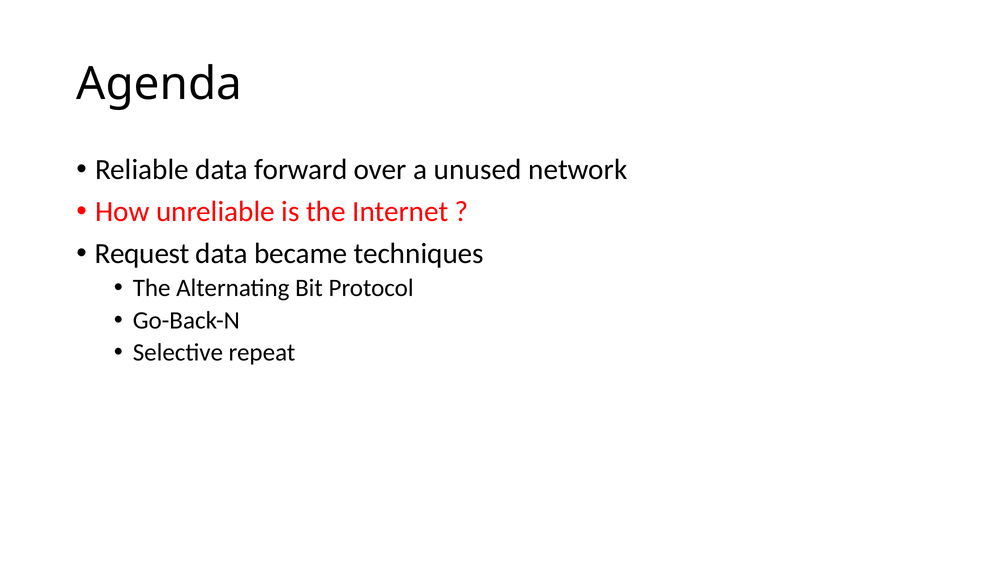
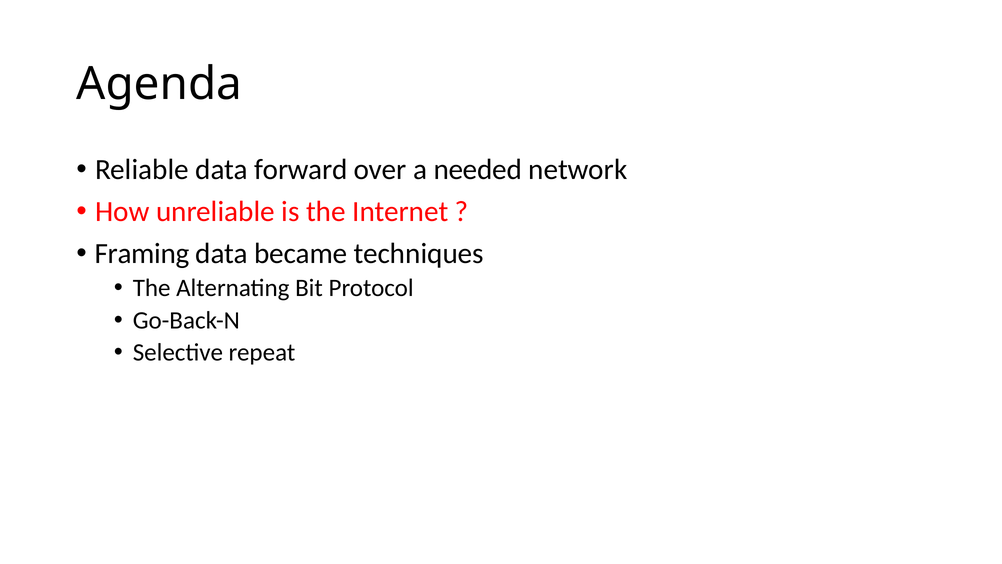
unused: unused -> needed (478, 169)
Request: Request -> Framing (142, 253)
